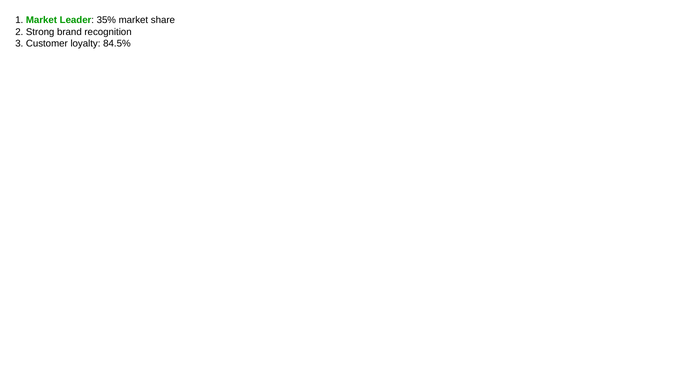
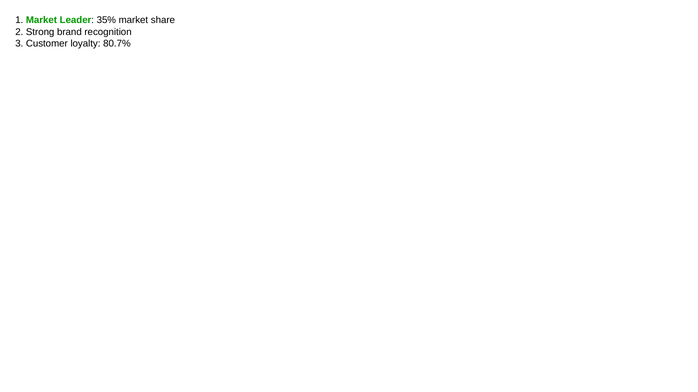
84.5%: 84.5% -> 80.7% (117, 44)
